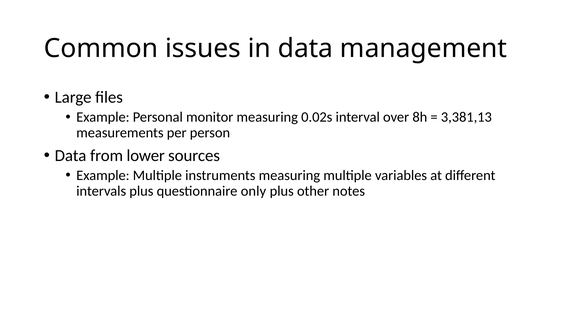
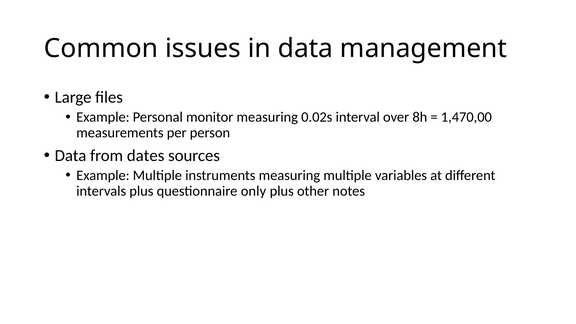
3,381,13: 3,381,13 -> 1,470,00 (466, 117)
lower: lower -> dates (146, 156)
